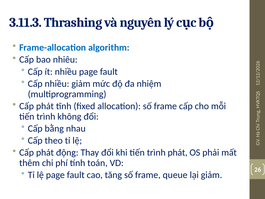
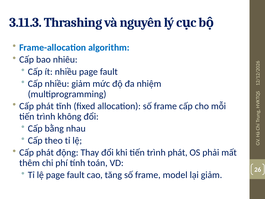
queue: queue -> model (175, 175)
